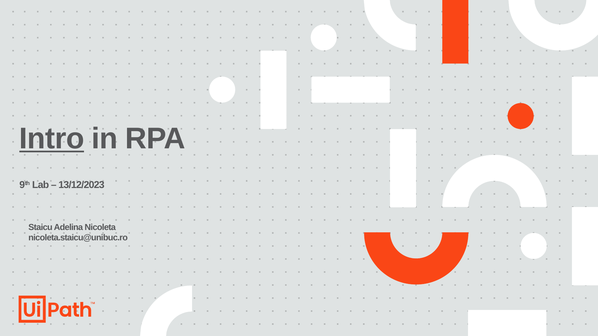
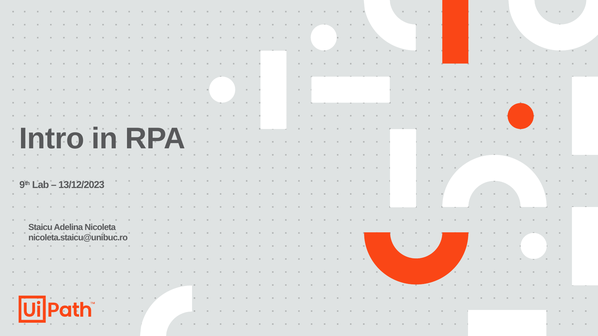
Intro underline: present -> none (52, 139)
